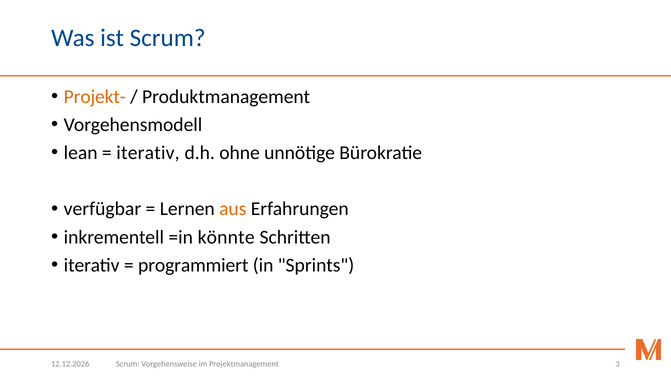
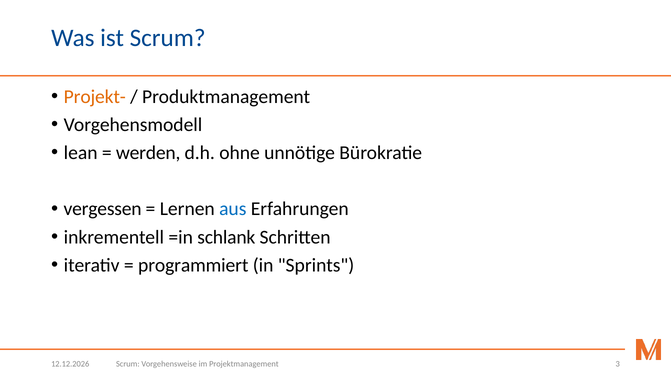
iterativ: iterativ -> werden (148, 153)
verfügbar: verfügbar -> vergessen (103, 209)
aus colour: orange -> blue (233, 209)
könnte: könnte -> schlank (226, 237)
